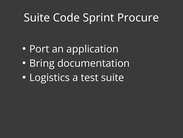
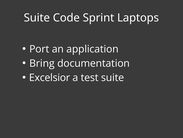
Procure: Procure -> Laptops (138, 18)
Logistics: Logistics -> Excelsior (50, 77)
